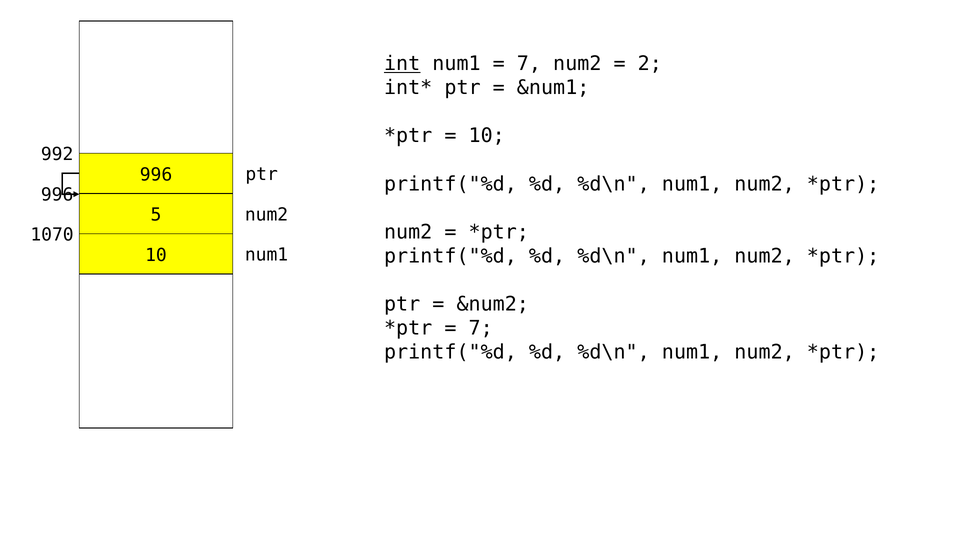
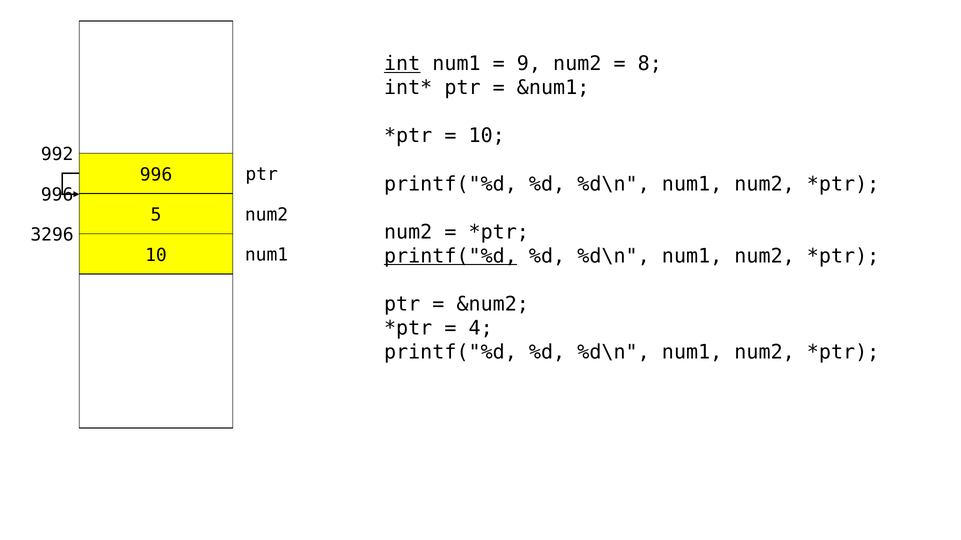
7: 7 -> 9 (529, 64)
2: 2 -> 8 (650, 64)
1070: 1070 -> 3296 (52, 235)
printf("%d underline: none -> present (450, 256)
7: 7 -> 4 (481, 328)
